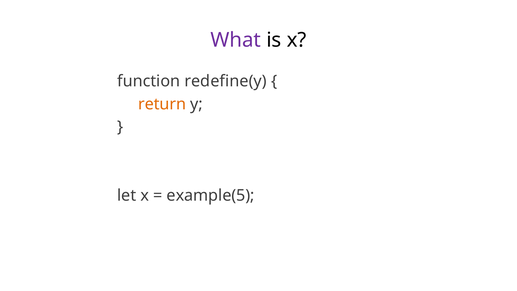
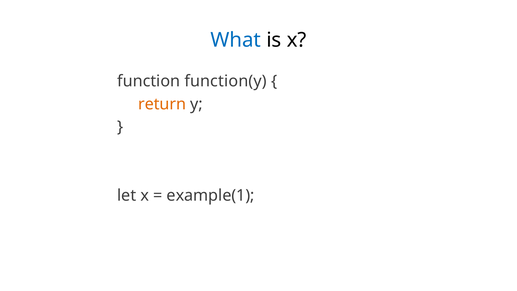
What colour: purple -> blue (236, 40)
redefine(y: redefine(y -> function(y (226, 81)
example(5: example(5 -> example(1 (211, 195)
